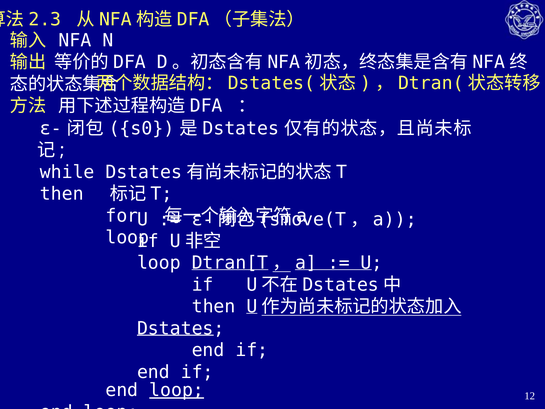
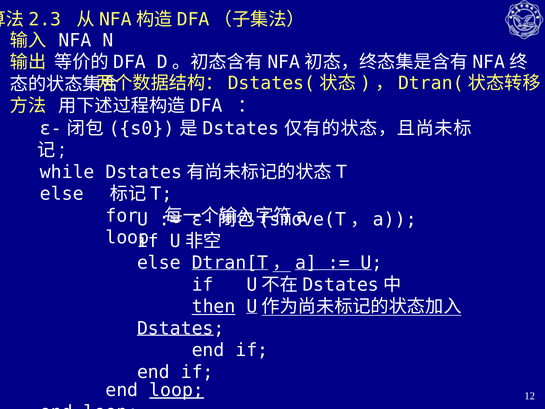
then: then -> else (62, 194)
loop: loop -> else (159, 263)
then underline: none -> present (214, 306)
